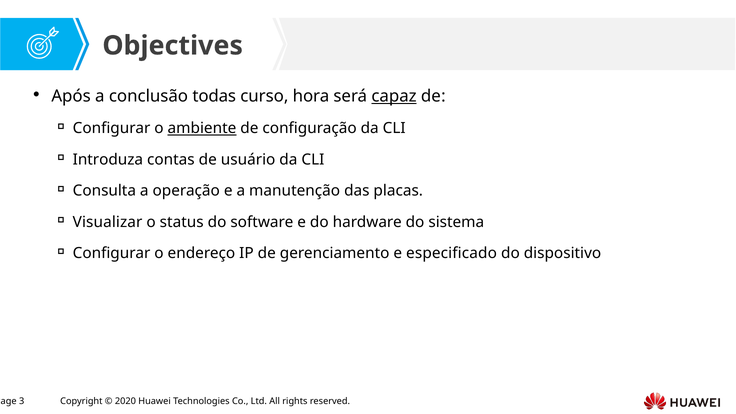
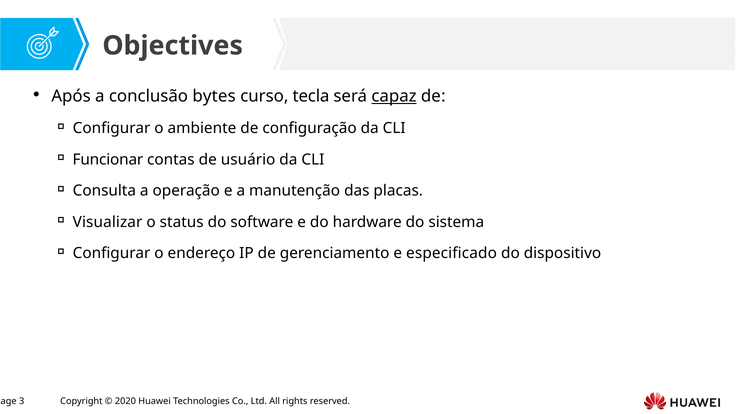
todas: todas -> bytes (214, 96)
hora: hora -> tecla (311, 96)
ambiente underline: present -> none (202, 128)
Introduza: Introduza -> Funcionar (108, 160)
